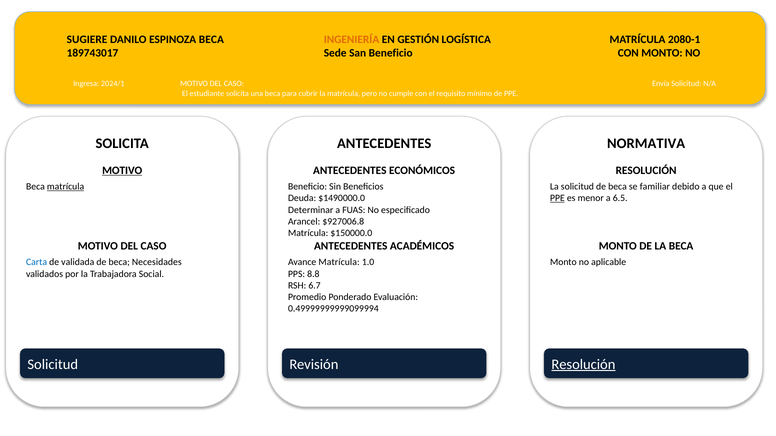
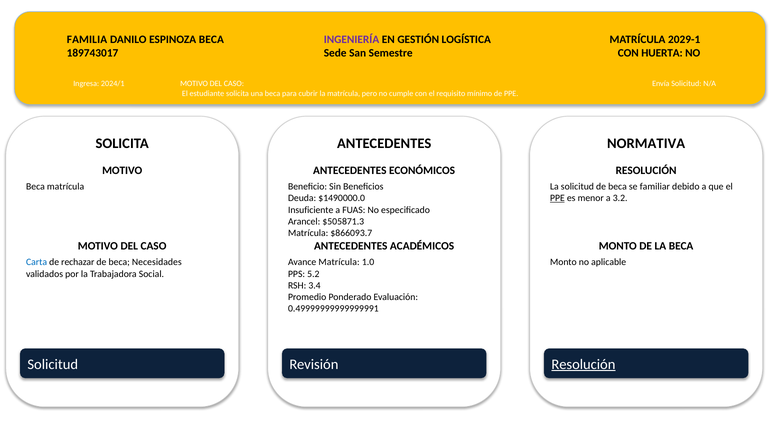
SUGIERE: SUGIERE -> FAMILIA (87, 40)
INGENIERÍA colour: orange -> purple (351, 40)
2080-1: 2080-1 -> 2029-1 (684, 40)
San Beneficio: Beneficio -> Semestre (391, 53)
CON MONTO: MONTO -> HUERTA (662, 53)
MOTIVO underline: present -> none (122, 171)
matrícula underline: present -> none (66, 187)
6.5: 6.5 -> 3.2 (620, 199)
Determinar: Determinar -> Insuficiente (311, 210)
$927006.8: $927006.8 -> $505871.3 (343, 222)
$150000.0: $150000.0 -> $866093.7 (351, 233)
validada: validada -> rechazar (78, 263)
8.8: 8.8 -> 5.2 (313, 274)
6.7: 6.7 -> 3.4 (315, 286)
0.49999999999099994: 0.49999999999099994 -> 0.49999999999999991 (333, 309)
